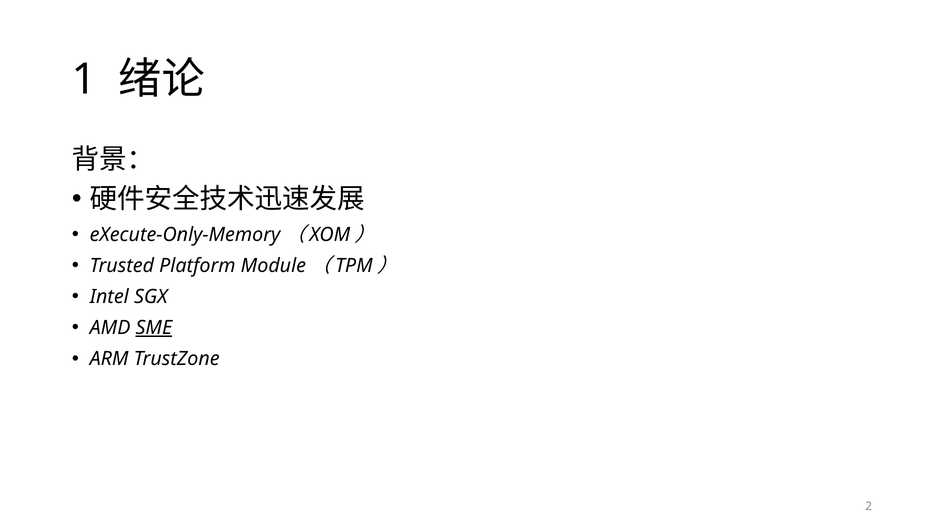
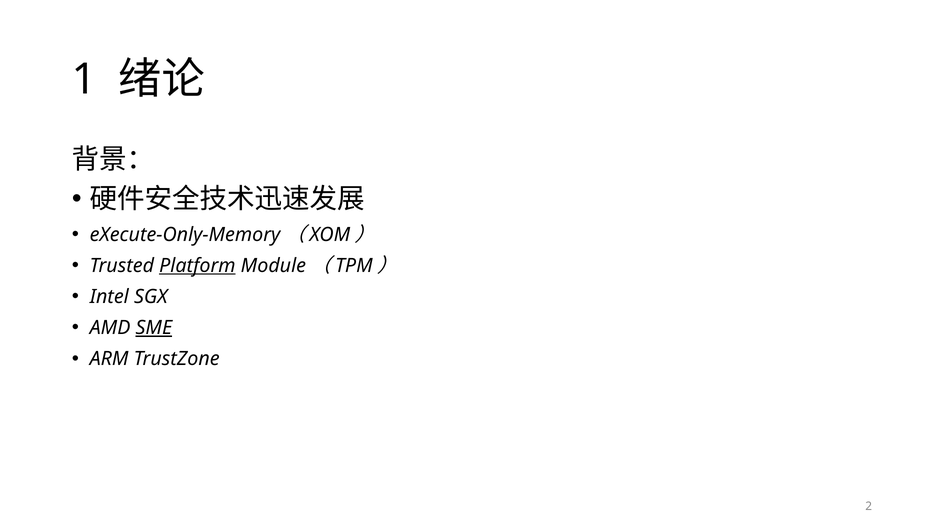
Platform underline: none -> present (197, 266)
